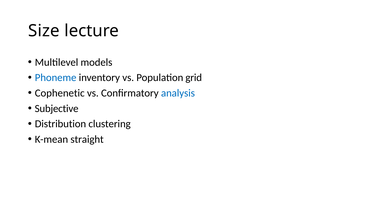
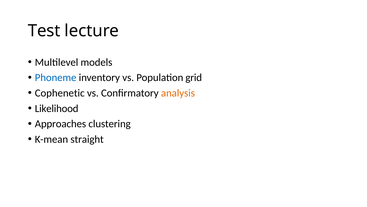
Size: Size -> Test (44, 31)
analysis colour: blue -> orange (178, 93)
Subjective: Subjective -> Likelihood (57, 108)
Distribution: Distribution -> Approaches (60, 124)
